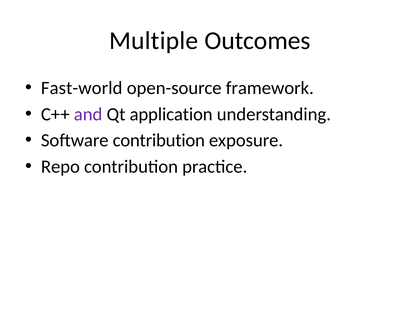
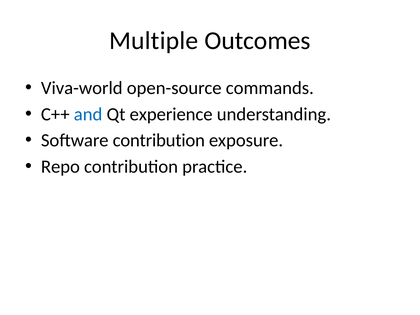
Fast-world: Fast-world -> Viva-world (82, 88)
framework: framework -> commands (270, 88)
and colour: purple -> blue (88, 114)
application: application -> experience (171, 114)
